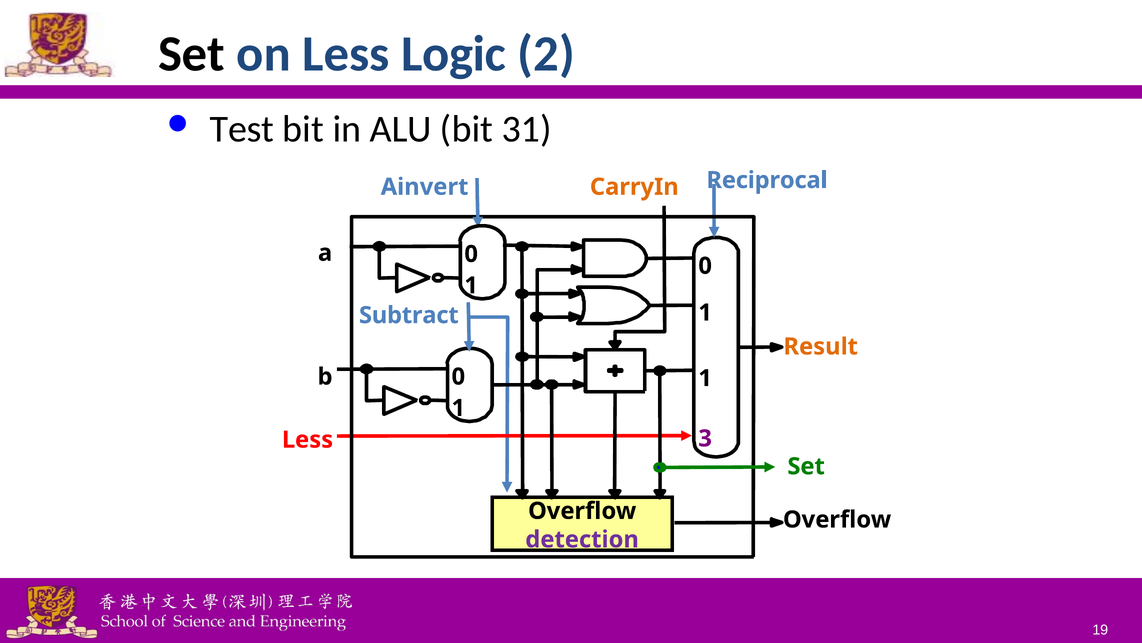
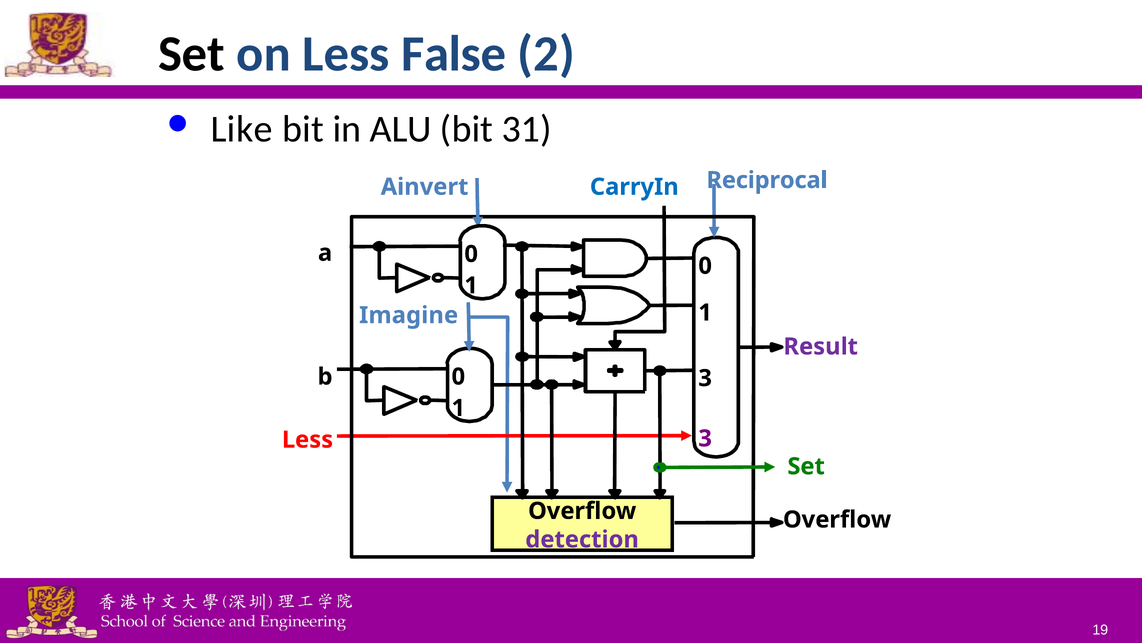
Logic: Logic -> False (454, 54)
Test: Test -> Like (242, 129)
CarryIn colour: orange -> blue (634, 187)
Subtract: Subtract -> Imagine (409, 315)
Result colour: orange -> purple (821, 346)
b 1: 1 -> 3 (705, 378)
